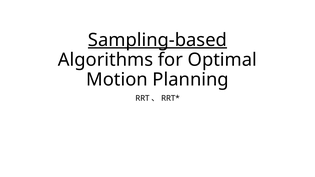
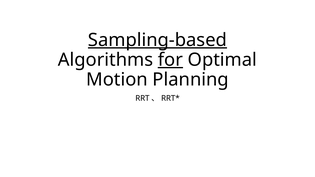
for underline: none -> present (170, 60)
